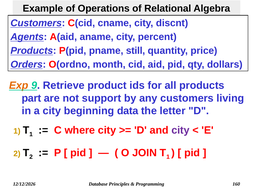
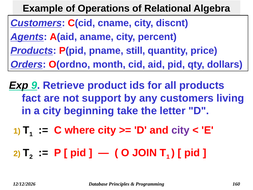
Exp colour: orange -> black (19, 85)
part: part -> fact (31, 98)
data: data -> take (128, 111)
